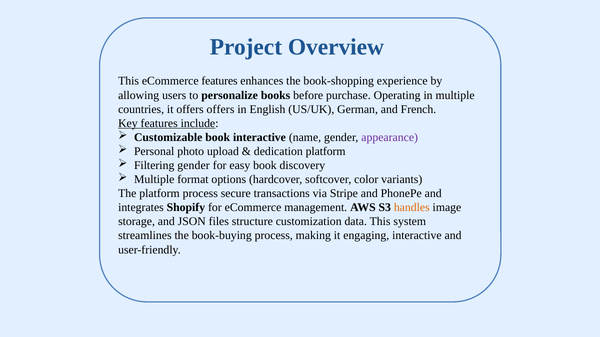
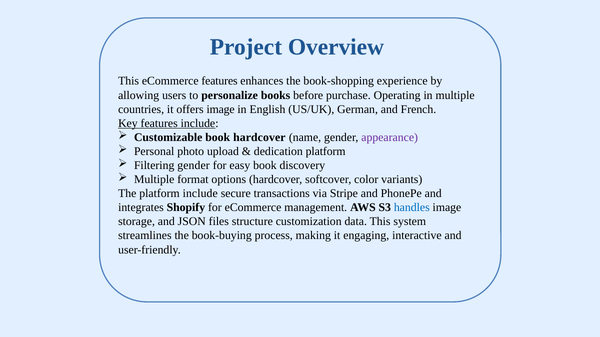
offers offers: offers -> image (221, 109)
book interactive: interactive -> hardcover (259, 137)
platform process: process -> include (200, 194)
handles colour: orange -> blue (412, 208)
